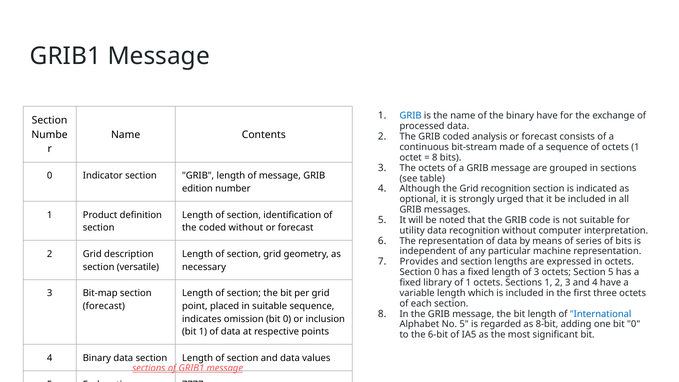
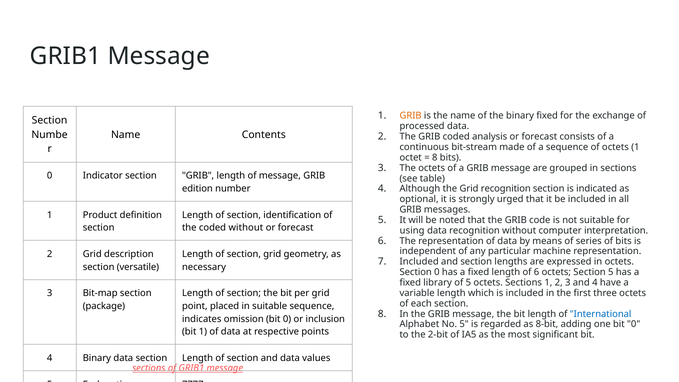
GRIB colour: blue -> orange (411, 116)
binary have: have -> fixed (547, 116)
utility: utility -> using (412, 230)
Provides: Provides -> Included (419, 262)
of 3: 3 -> 6 (537, 272)
of 1: 1 -> 5 (468, 283)
forecast: forecast -> package (104, 306)
6-bit: 6-bit -> 2-bit (438, 335)
